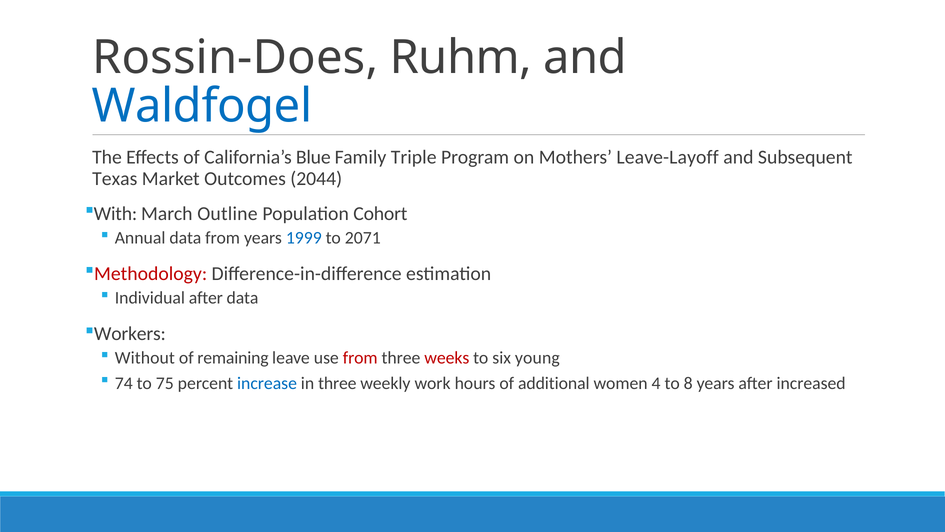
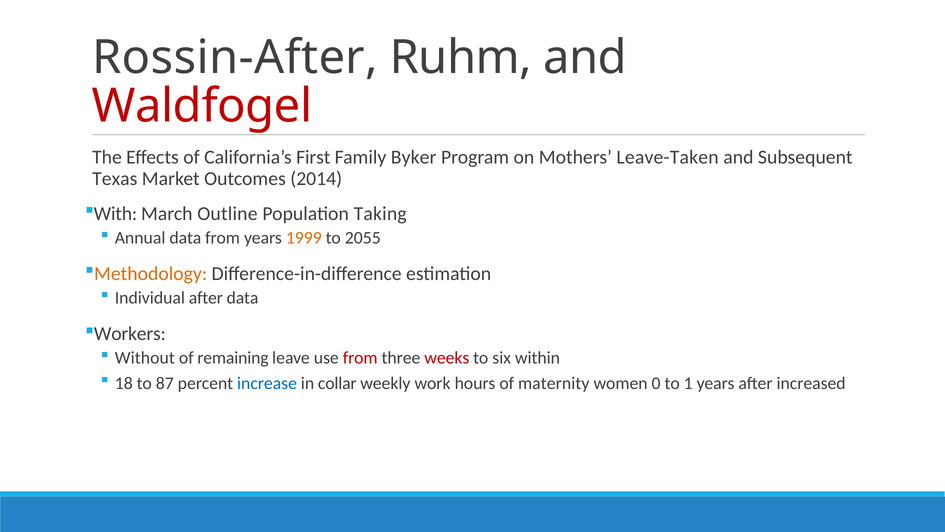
Rossin-Does: Rossin-Does -> Rossin-After (235, 58)
Waldfogel colour: blue -> red (202, 106)
Blue: Blue -> First (313, 157)
Triple: Triple -> Byker (414, 157)
Leave-Layoff: Leave-Layoff -> Leave-Taken (668, 157)
2044: 2044 -> 2014 (316, 178)
Cohort: Cohort -> Taking (380, 213)
1999 colour: blue -> orange (304, 238)
2071: 2071 -> 2055 (363, 238)
Methodology colour: red -> orange (151, 274)
young: young -> within (537, 358)
74: 74 -> 18 (124, 383)
75: 75 -> 87 (165, 383)
in three: three -> collar (337, 383)
additional: additional -> maternity (554, 383)
4: 4 -> 0 (656, 383)
8: 8 -> 1 (688, 383)
